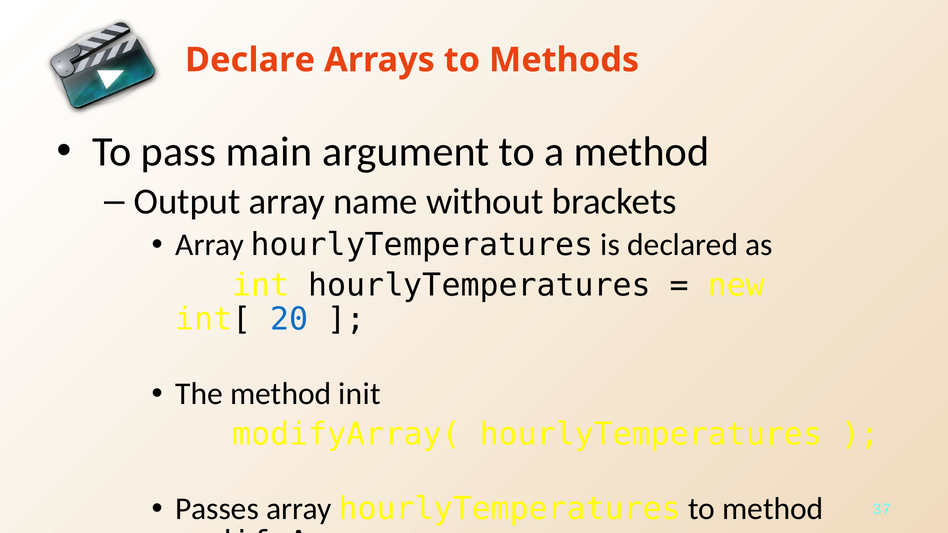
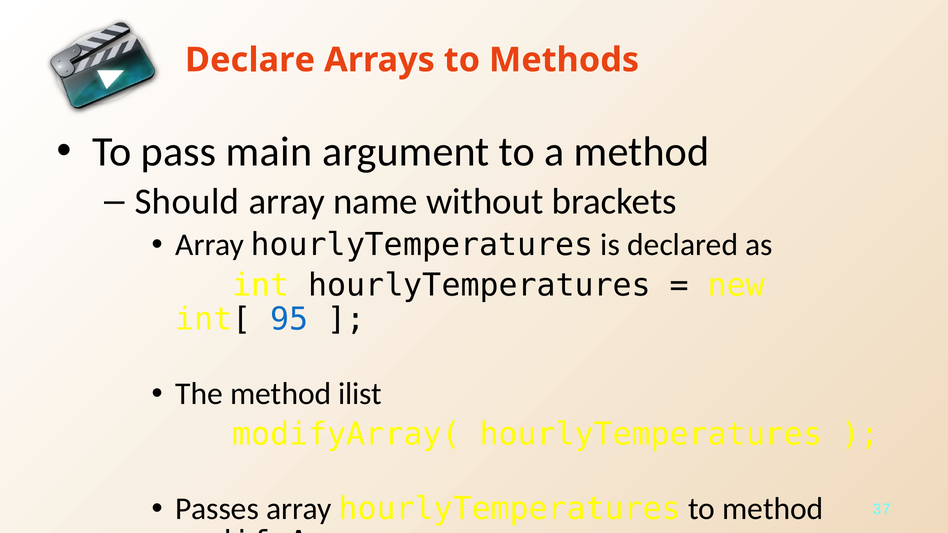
Output: Output -> Should (187, 202)
20: 20 -> 95 (289, 320)
init: init -> ilist (360, 394)
